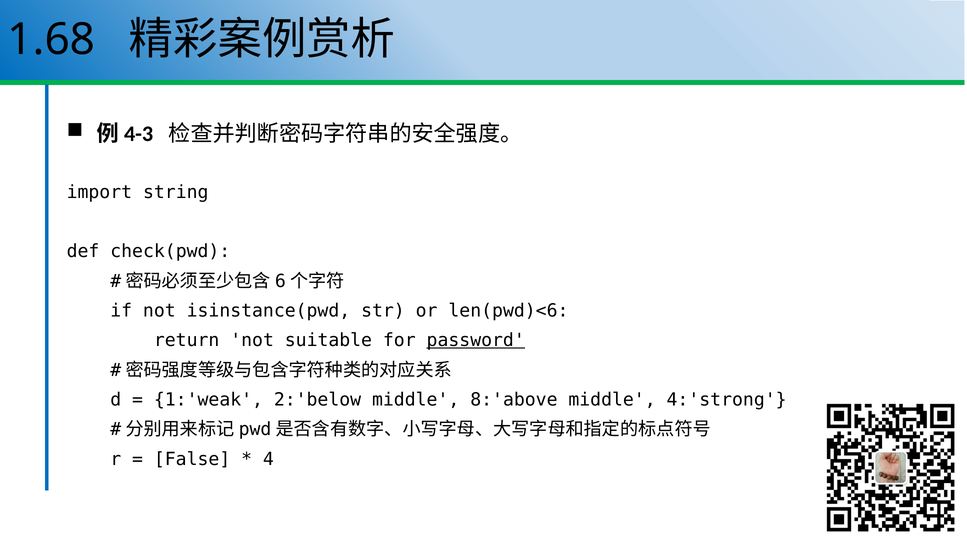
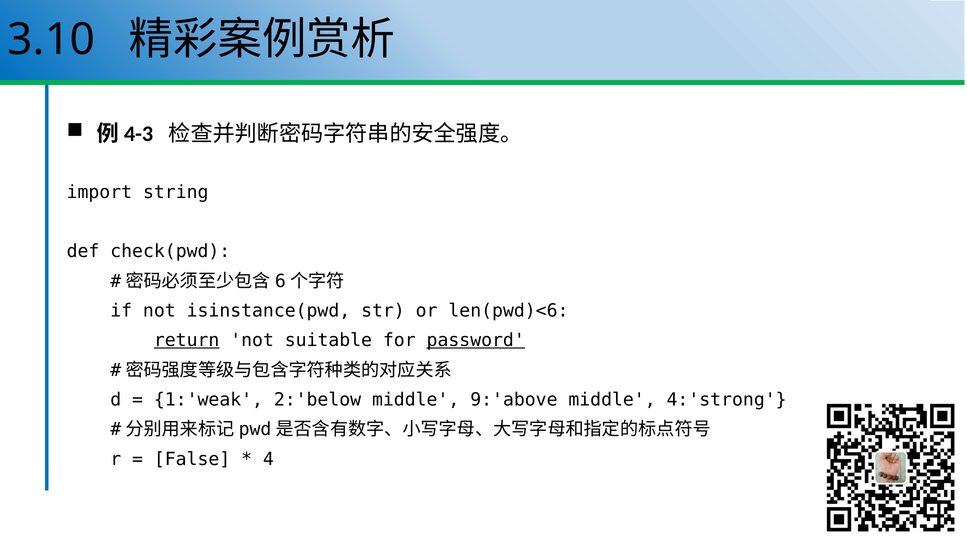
1.68: 1.68 -> 3.10 (51, 40)
return underline: none -> present (187, 340)
8:'above: 8:'above -> 9:'above (514, 400)
